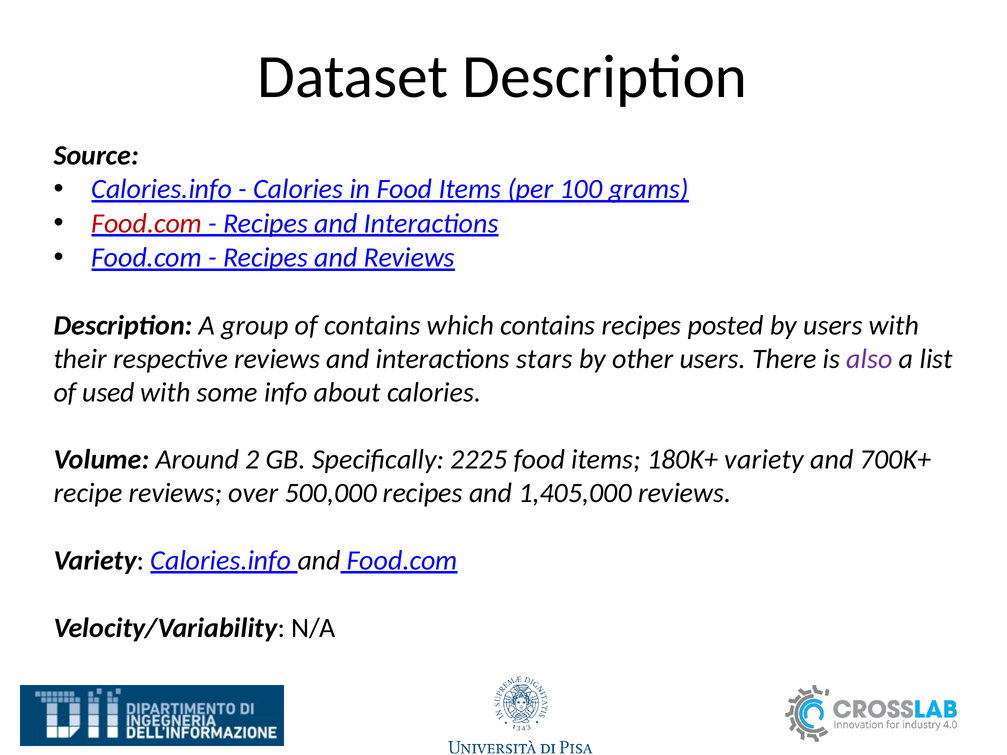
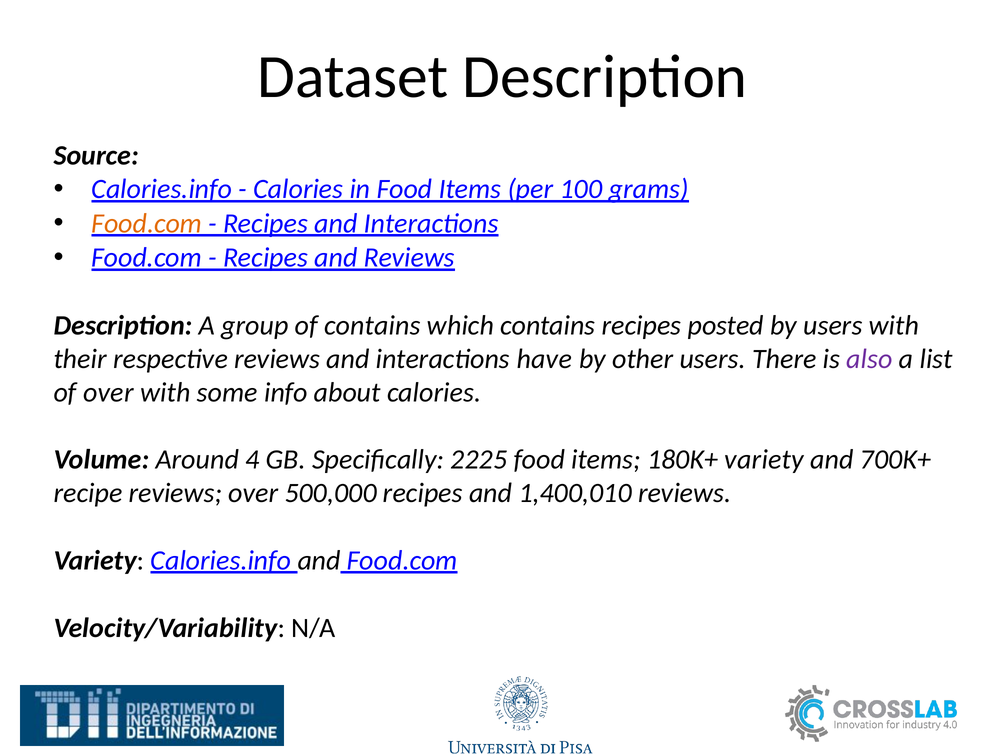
Food.com colour: red -> orange (147, 223)
stars: stars -> have (544, 359)
of used: used -> over (108, 393)
2: 2 -> 4 (252, 460)
1,405,000: 1,405,000 -> 1,400,010 (575, 493)
